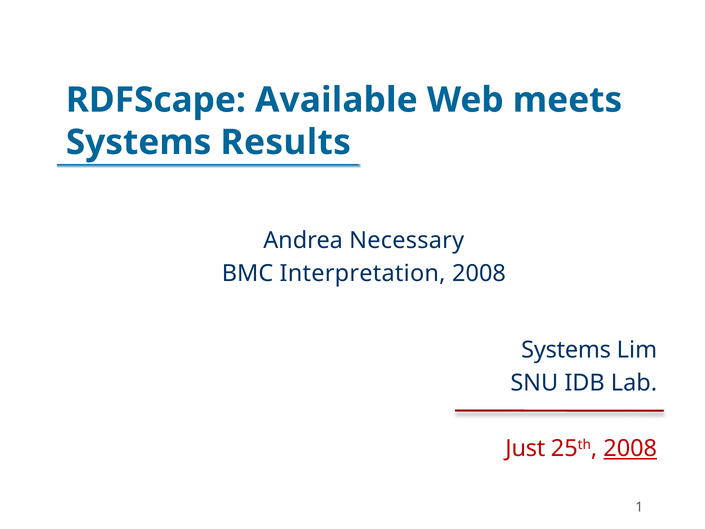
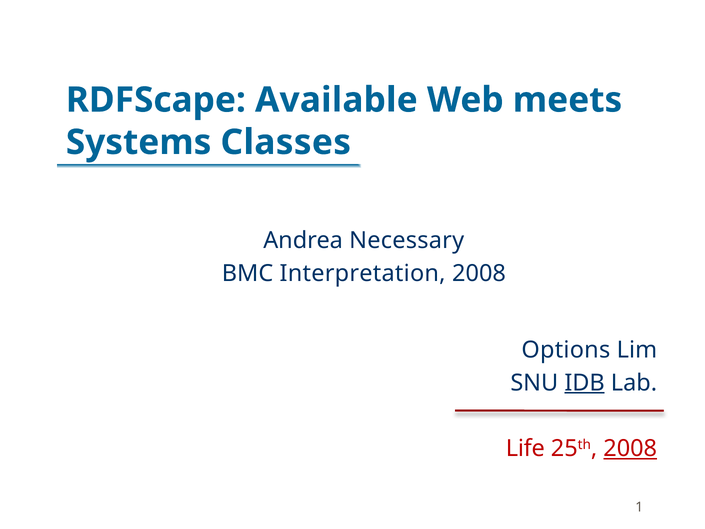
Results: Results -> Classes (286, 142)
Systems: Systems -> Options (566, 350)
IDB underline: none -> present (585, 383)
Just: Just -> Life (525, 448)
